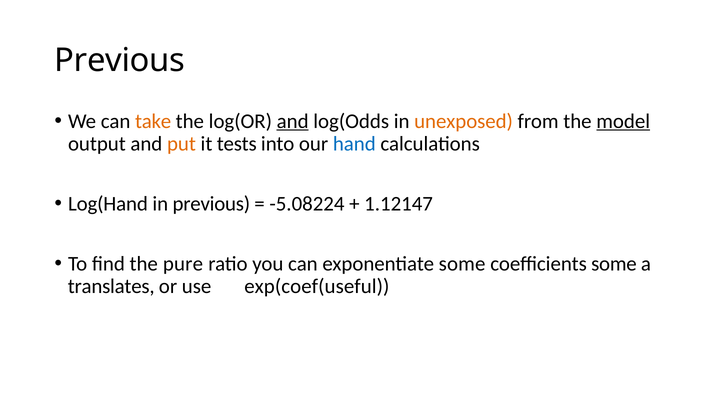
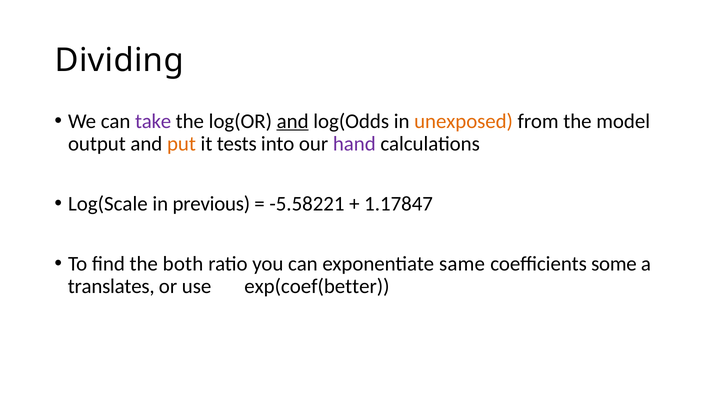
Previous: Previous -> Dividing (119, 60)
take colour: orange -> purple (153, 121)
model underline: present -> none (623, 121)
hand colour: blue -> purple (354, 144)
Log(Hand: Log(Hand -> Log(Scale (108, 204)
-5.08224: -5.08224 -> -5.58221 (307, 204)
1.12147: 1.12147 -> 1.17847 (399, 204)
pure: pure -> both (183, 264)
exponentiate some: some -> same (462, 264)
exp(coef(useful: exp(coef(useful -> exp(coef(better (317, 286)
